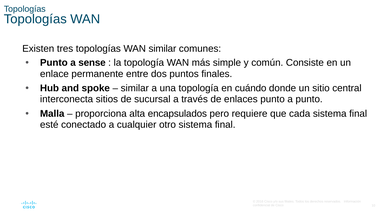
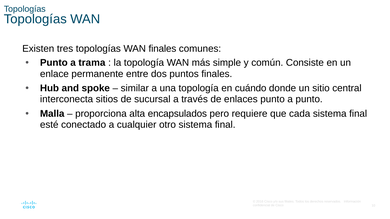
WAN similar: similar -> finales (162, 49)
sense: sense -> trama (92, 63)
